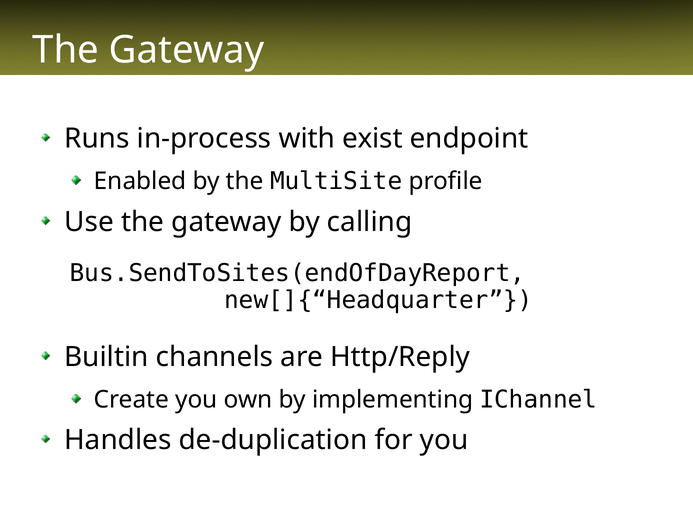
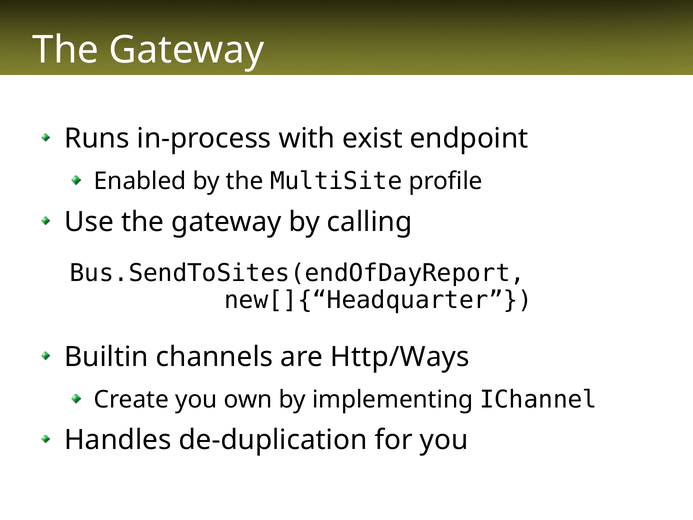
Http/Reply: Http/Reply -> Http/Ways (400, 357)
